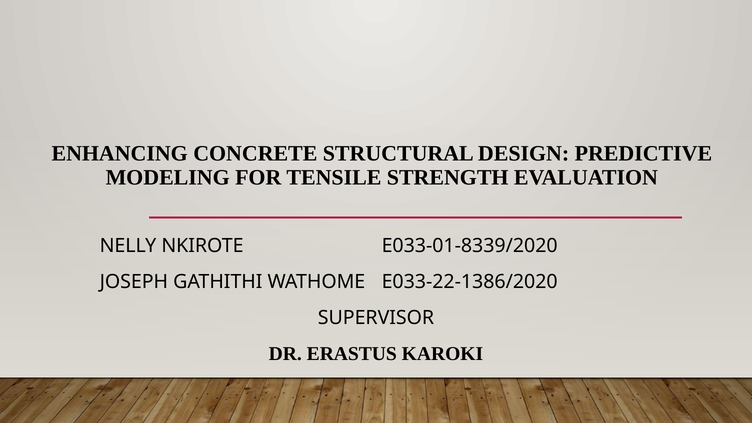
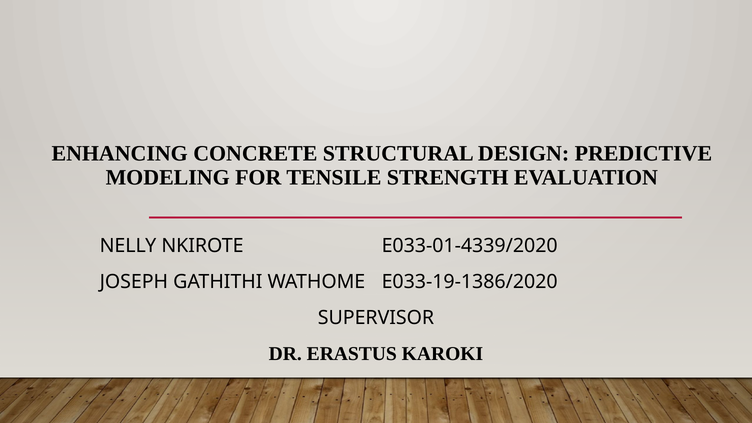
E033-01-8339/2020: E033-01-8339/2020 -> E033-01-4339/2020 (470, 246)
E033-22-1386/2020: E033-22-1386/2020 -> E033-19-1386/2020 (470, 282)
